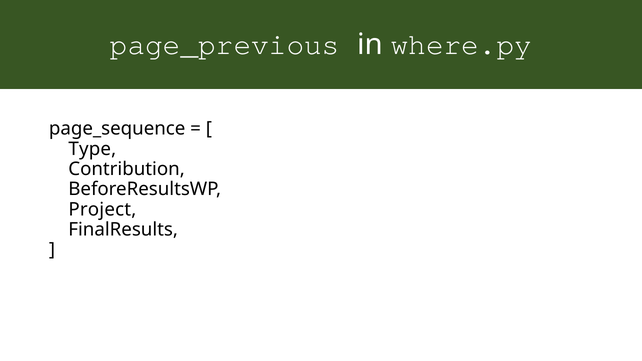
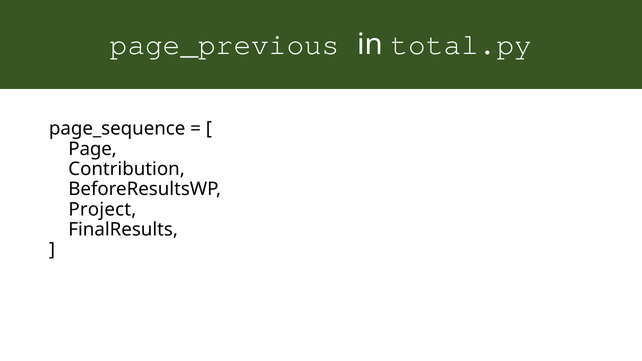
where.py: where.py -> total.py (461, 44)
Type: Type -> Page (93, 149)
